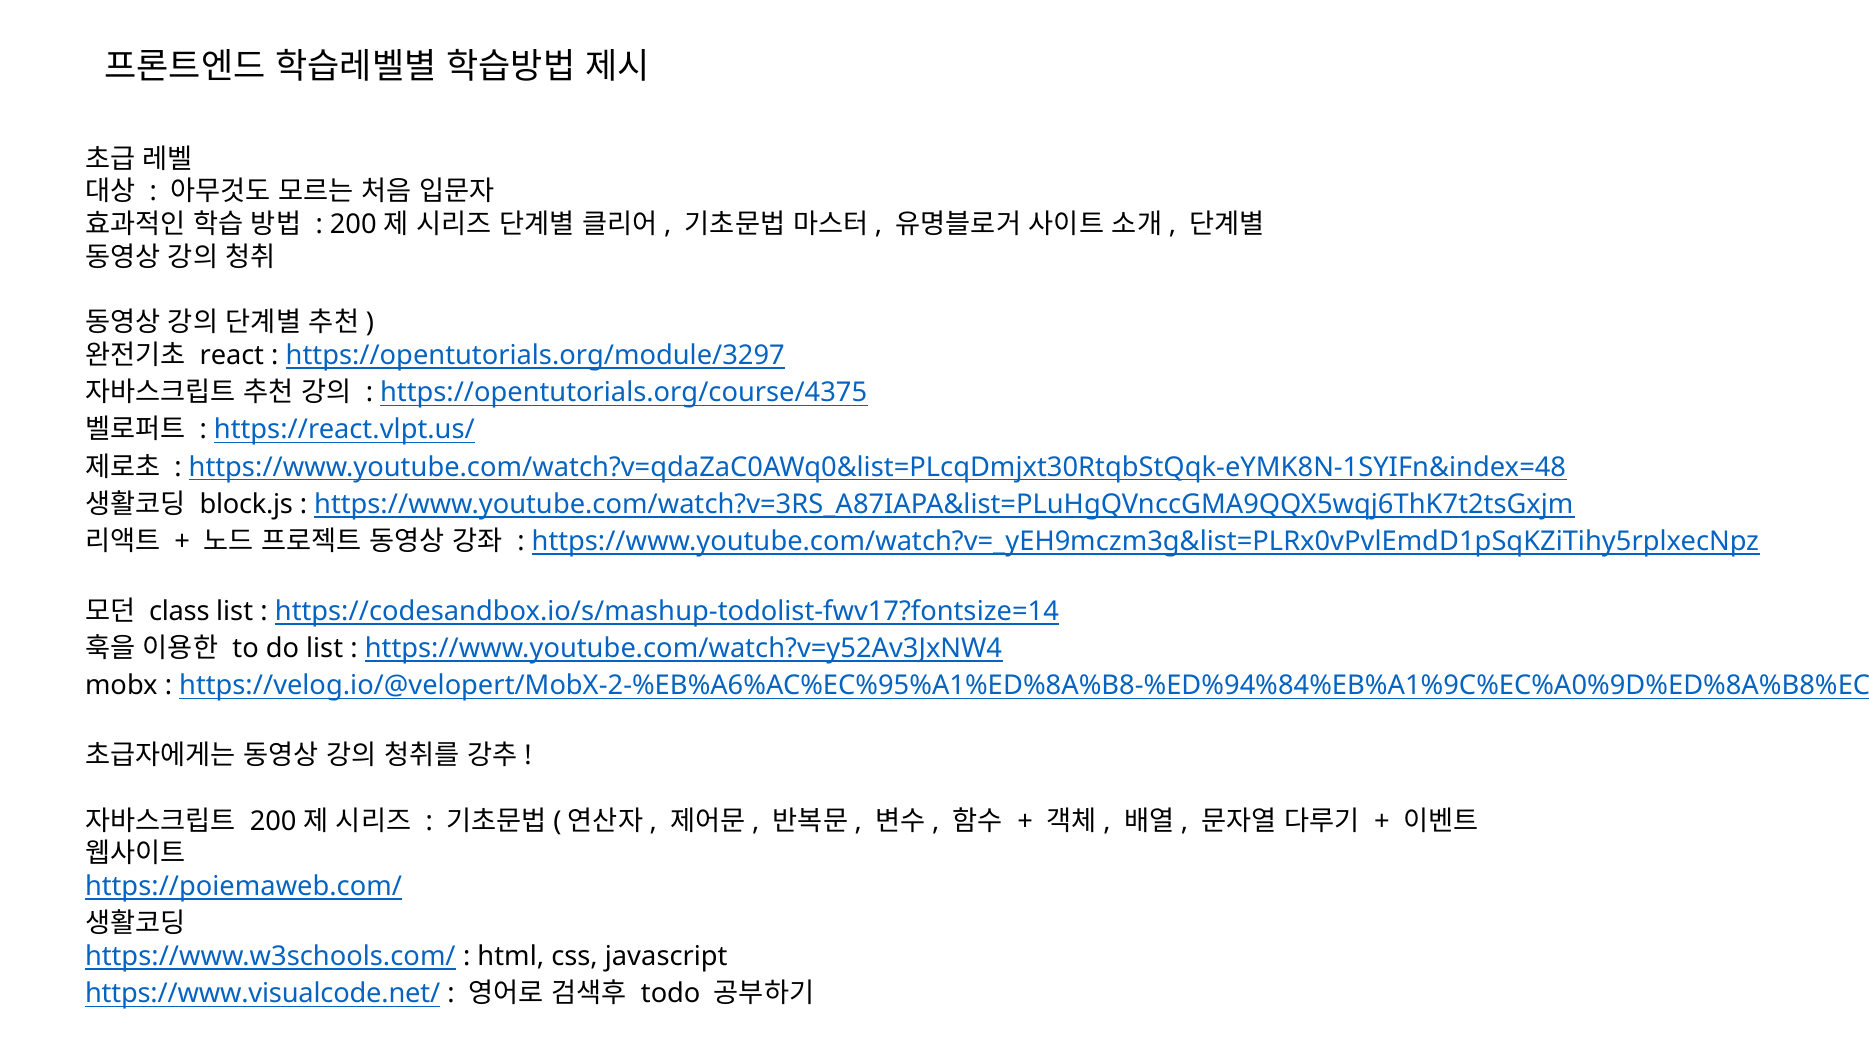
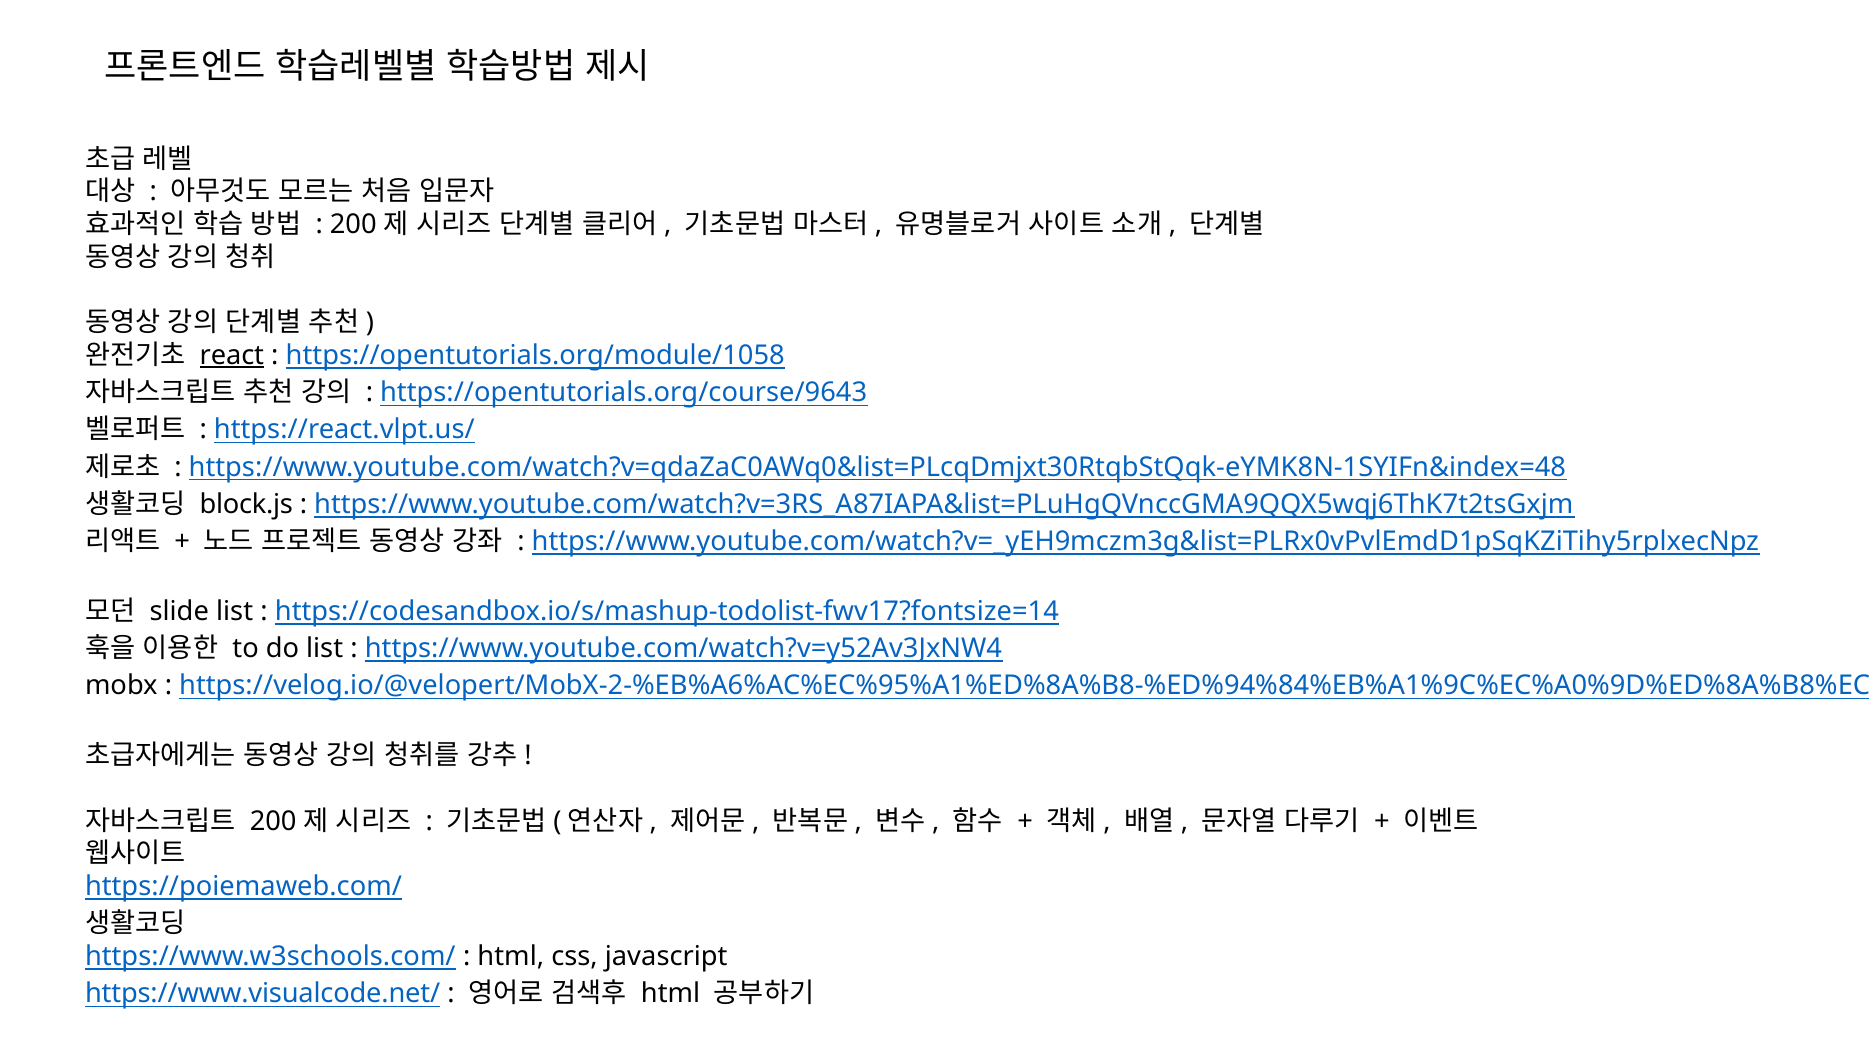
react underline: none -> present (232, 355)
https://opentutorials.org/module/3297: https://opentutorials.org/module/3297 -> https://opentutorials.org/module/1058 (535, 355)
https://opentutorials.org/course/4375: https://opentutorials.org/course/4375 -> https://opentutorials.org/course/9643 (624, 392)
class: class -> slide (179, 611)
todo: todo -> html (671, 993)
